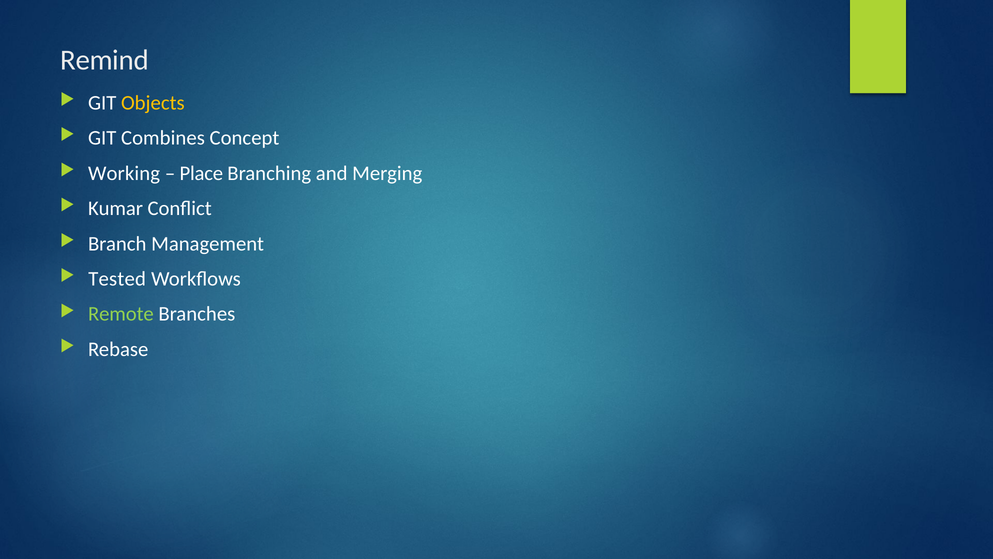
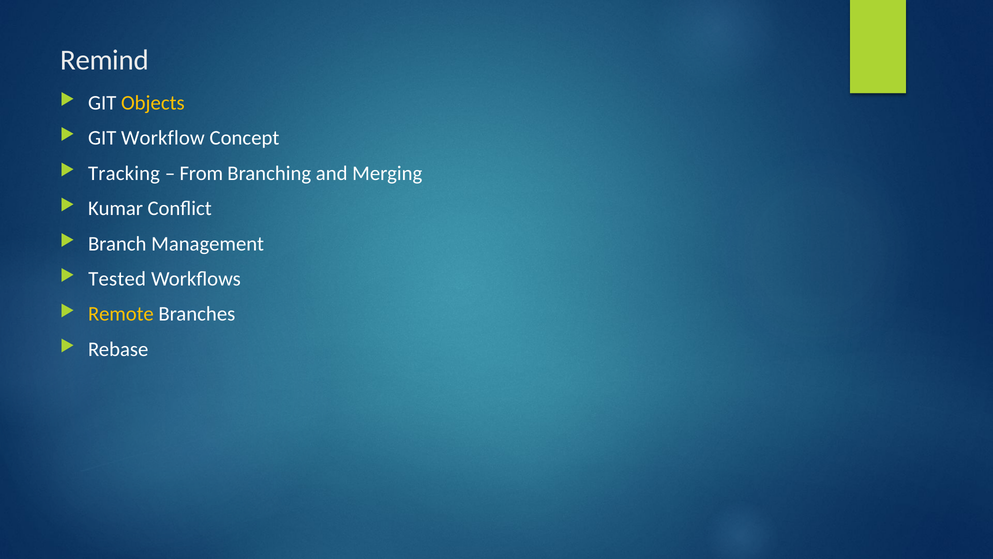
Combines: Combines -> Workflow (163, 138)
Working: Working -> Tracking (124, 173)
Place: Place -> From (201, 173)
Remote colour: light green -> yellow (121, 314)
